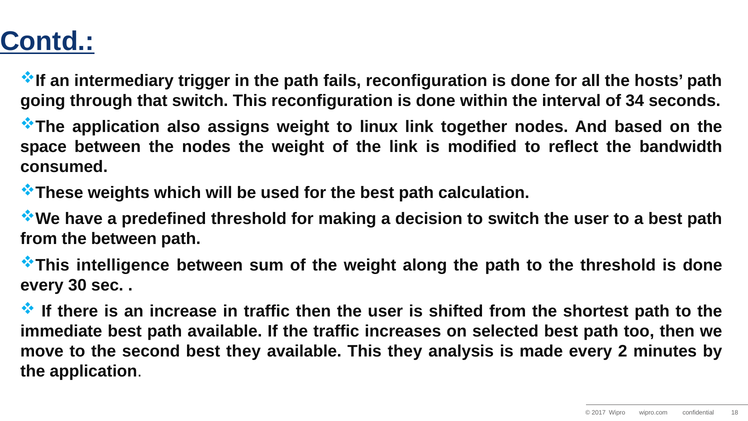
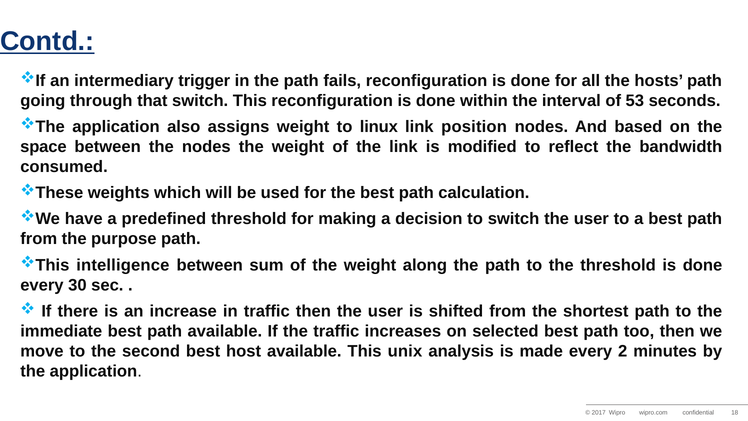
34: 34 -> 53 (635, 100)
together: together -> position (474, 127)
the between: between -> purpose (124, 239)
best they: they -> host (244, 351)
This they: they -> unix (405, 351)
